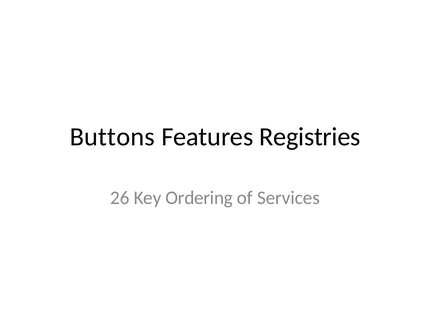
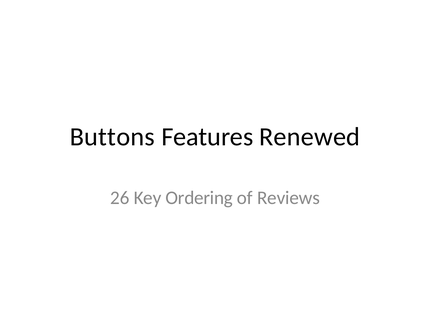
Registries: Registries -> Renewed (310, 137)
Services: Services -> Reviews (288, 198)
